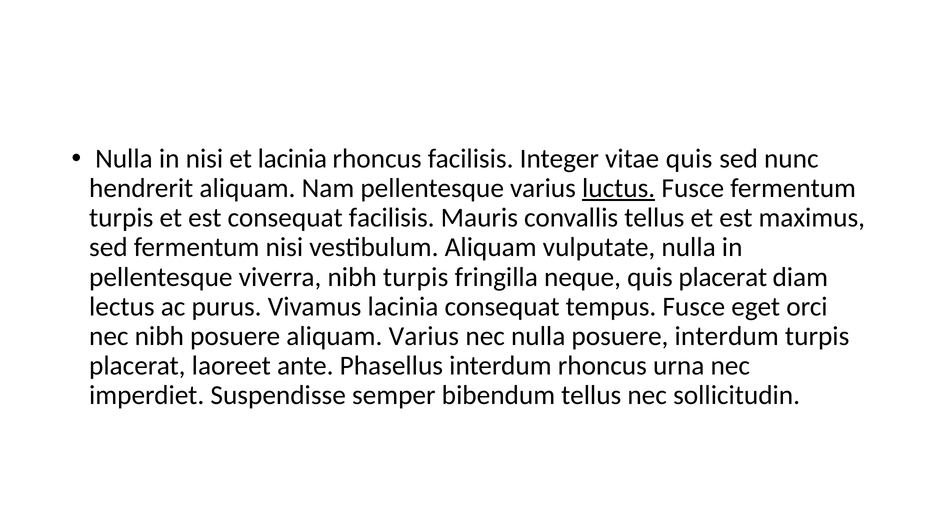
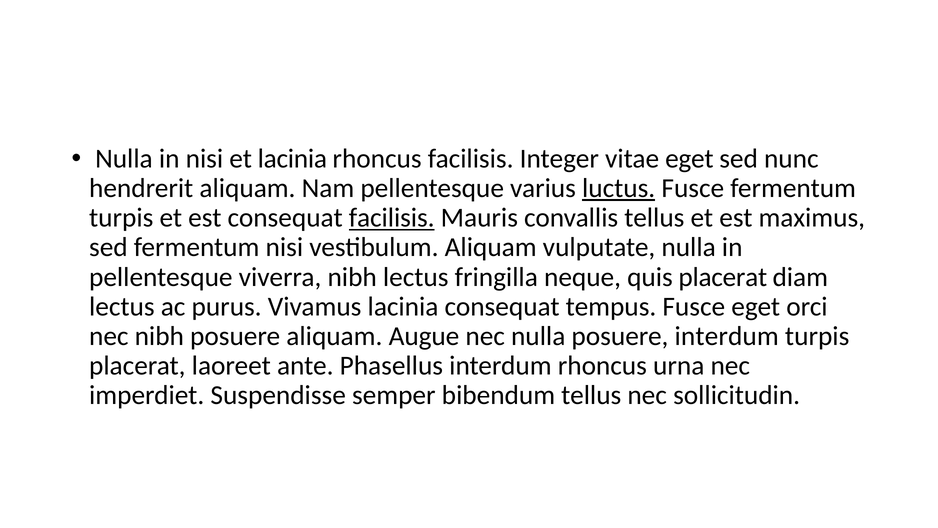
vitae quis: quis -> eget (689, 159)
facilisis underline: none -> present (392, 218)
nibh turpis: turpis -> lectus (416, 277)
aliquam Varius: Varius -> Augue (424, 336)
